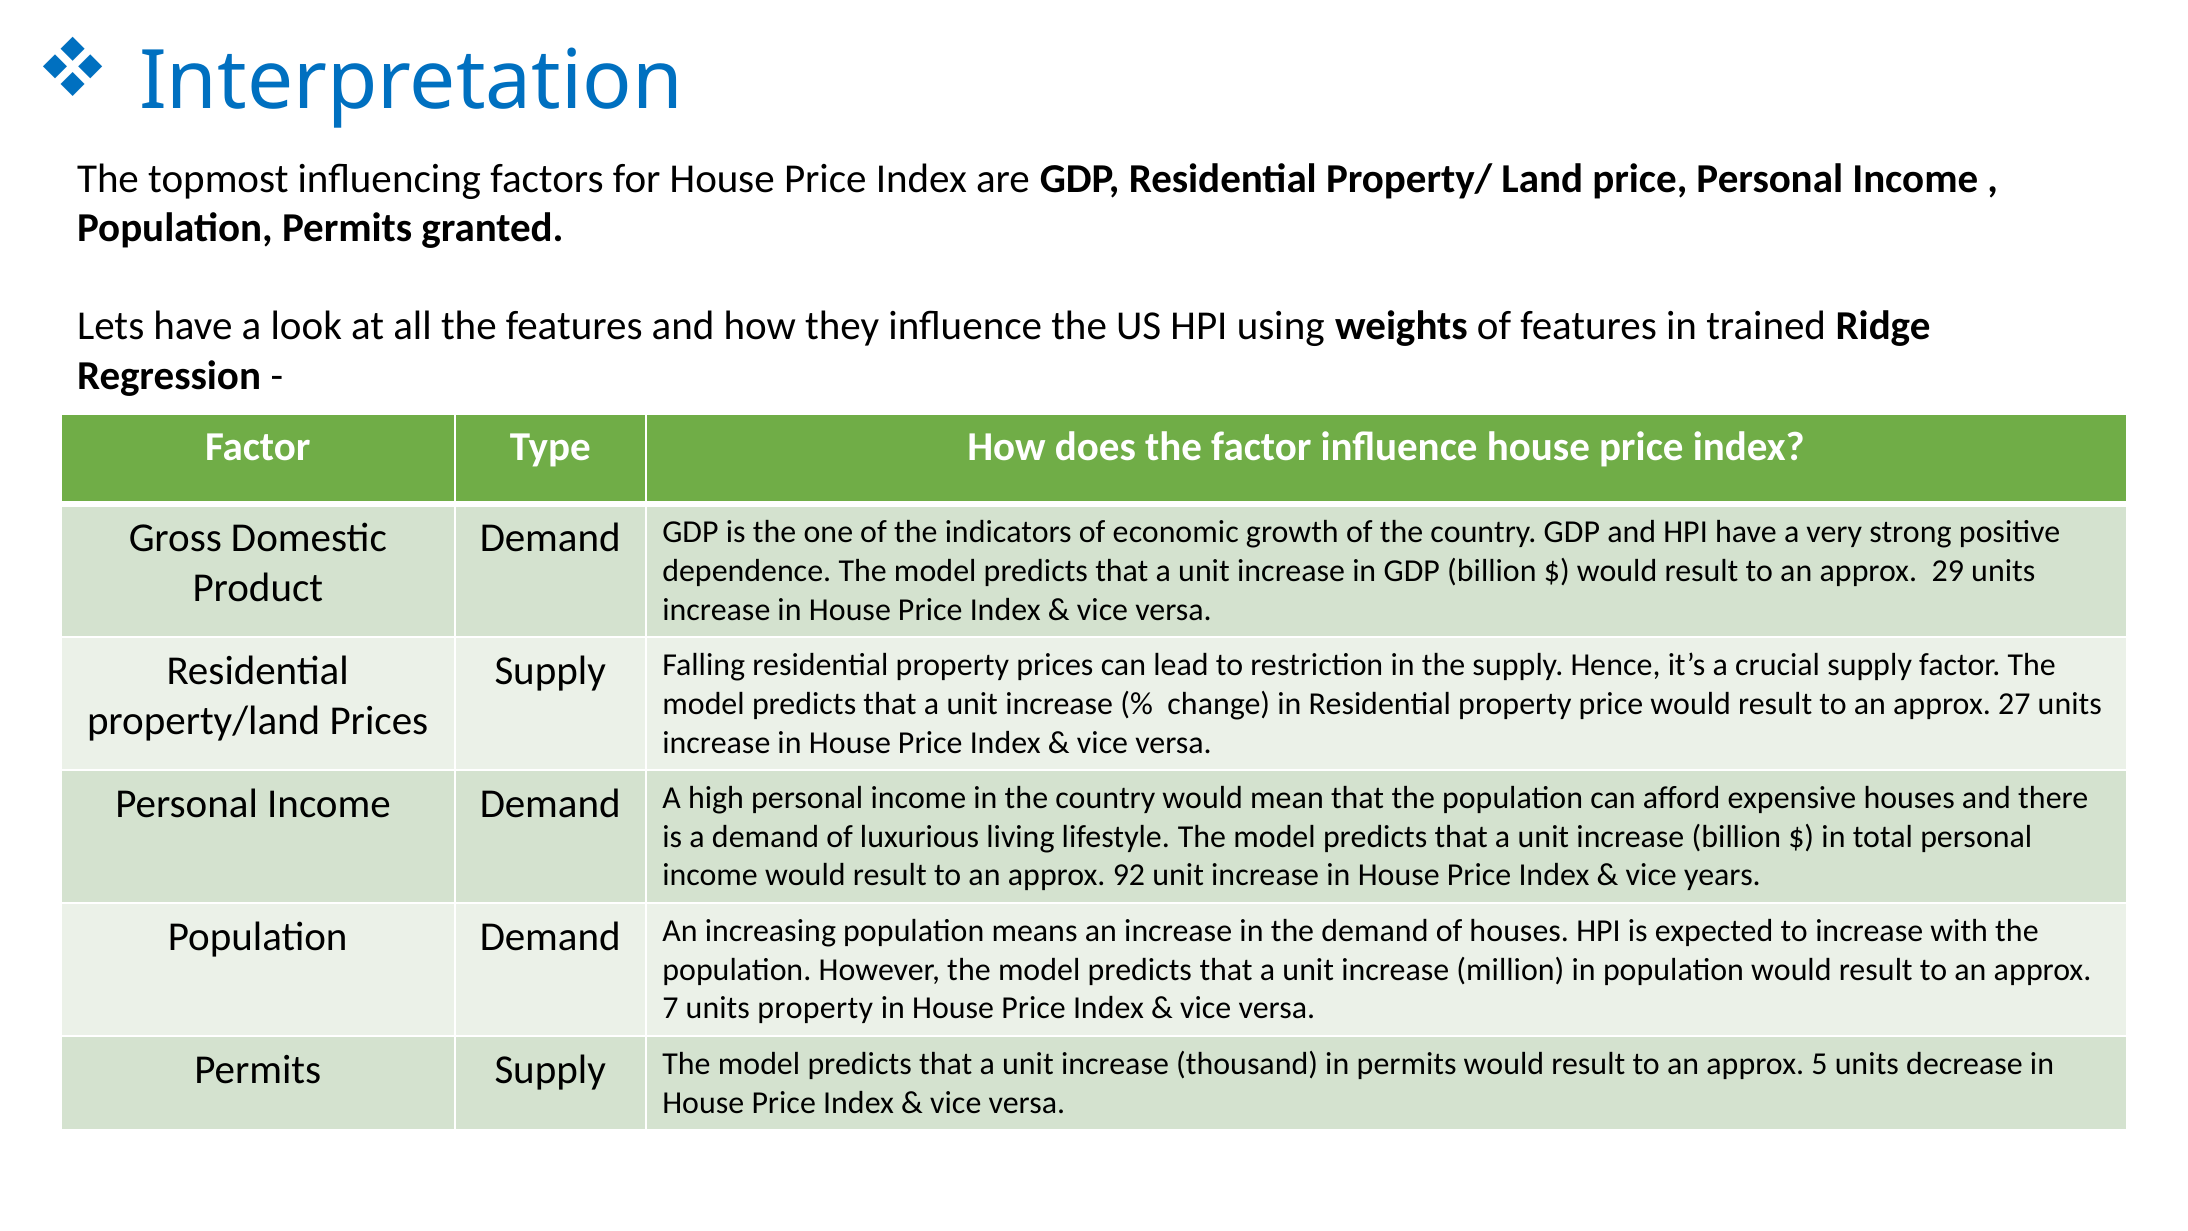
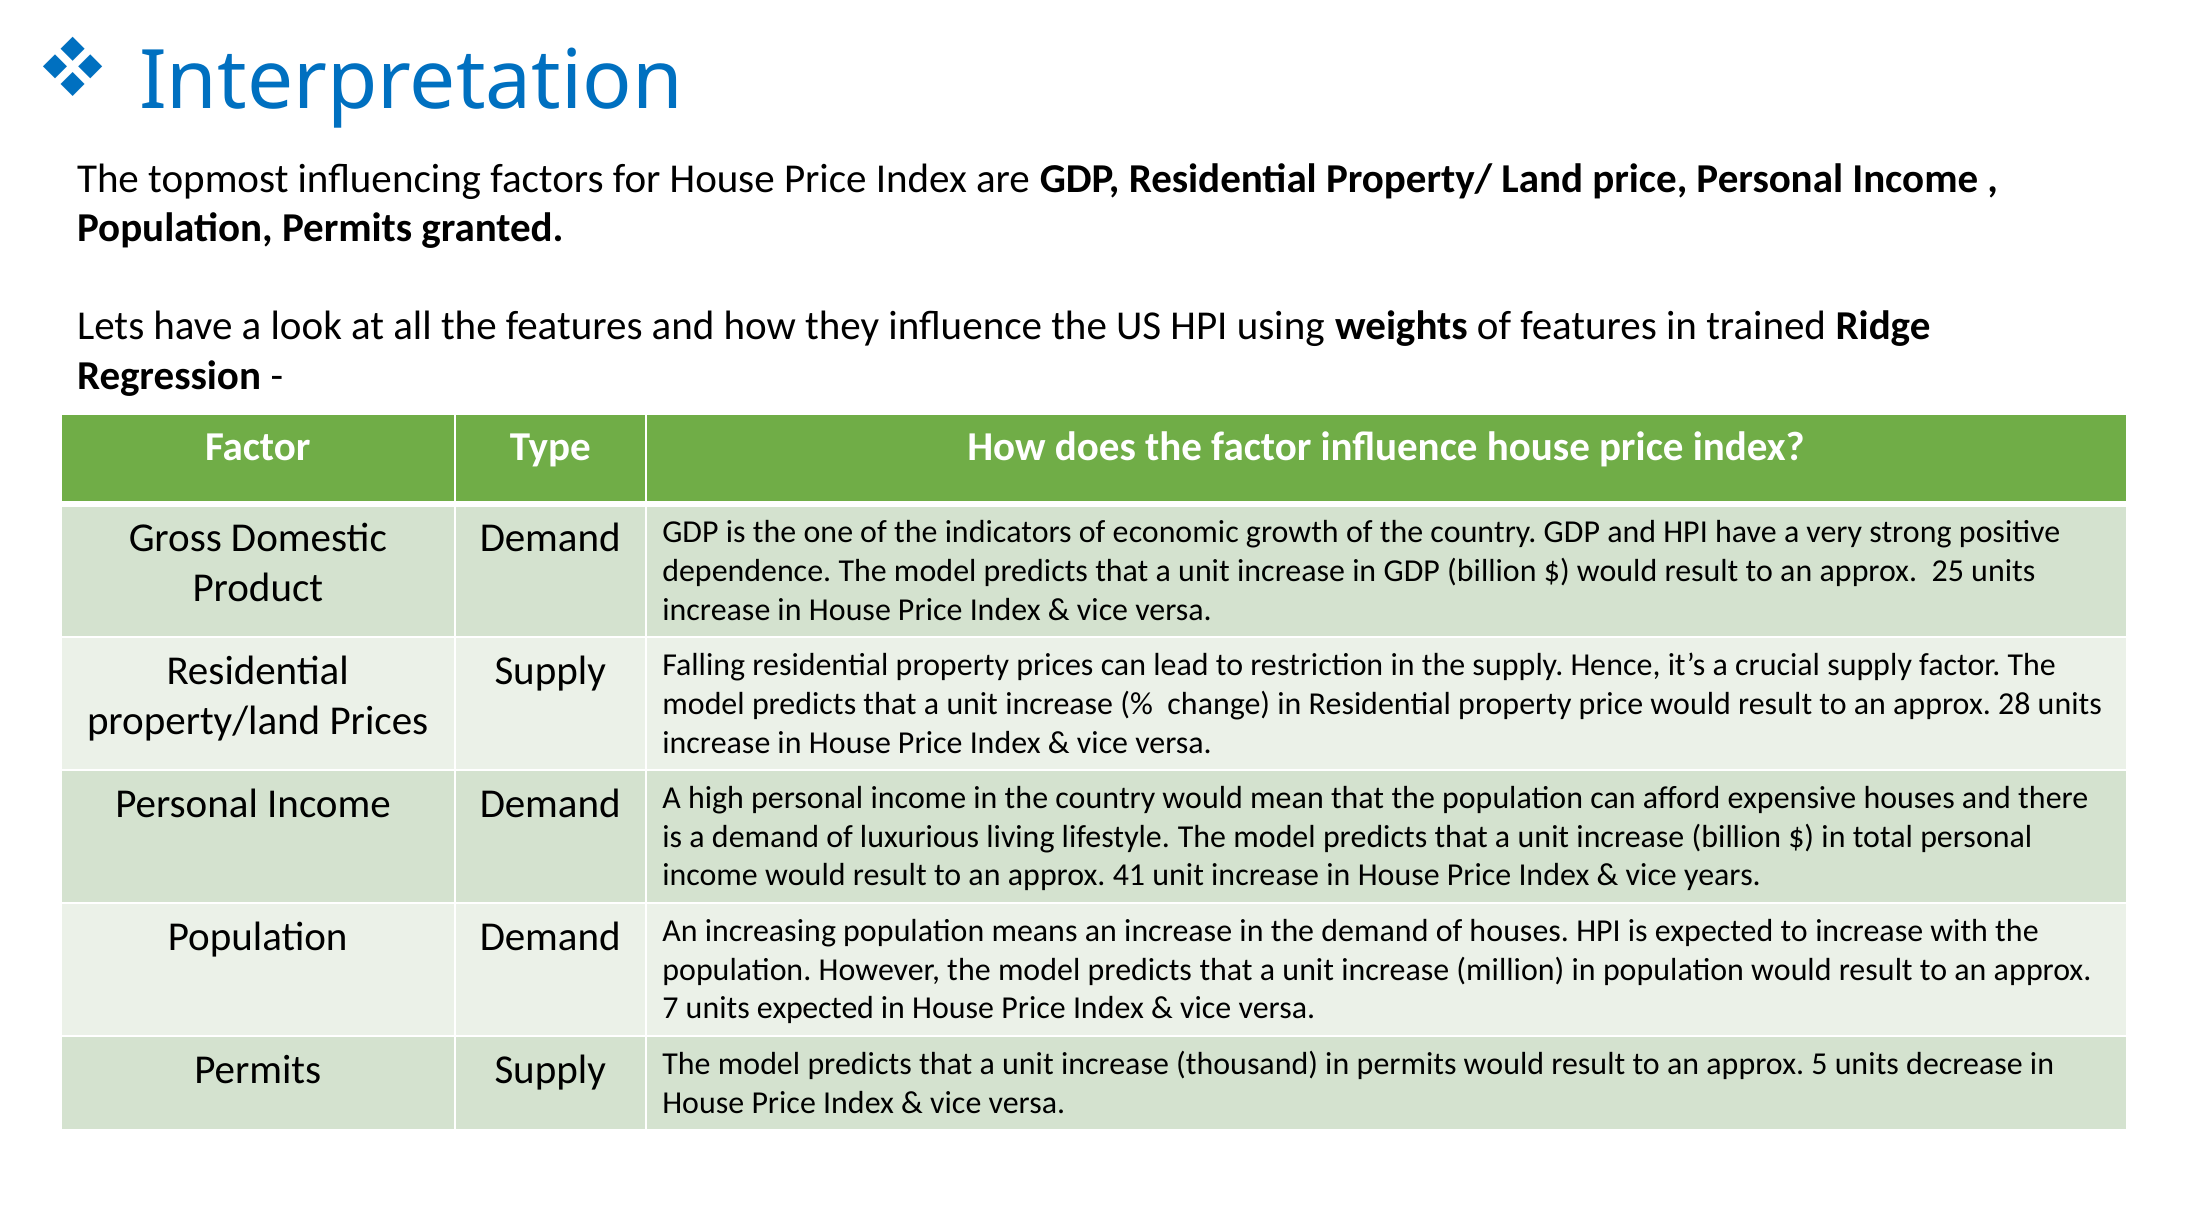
29: 29 -> 25 (1948, 571)
27: 27 -> 28 (2014, 703)
92: 92 -> 41 (1129, 875)
units property: property -> expected (815, 1008)
